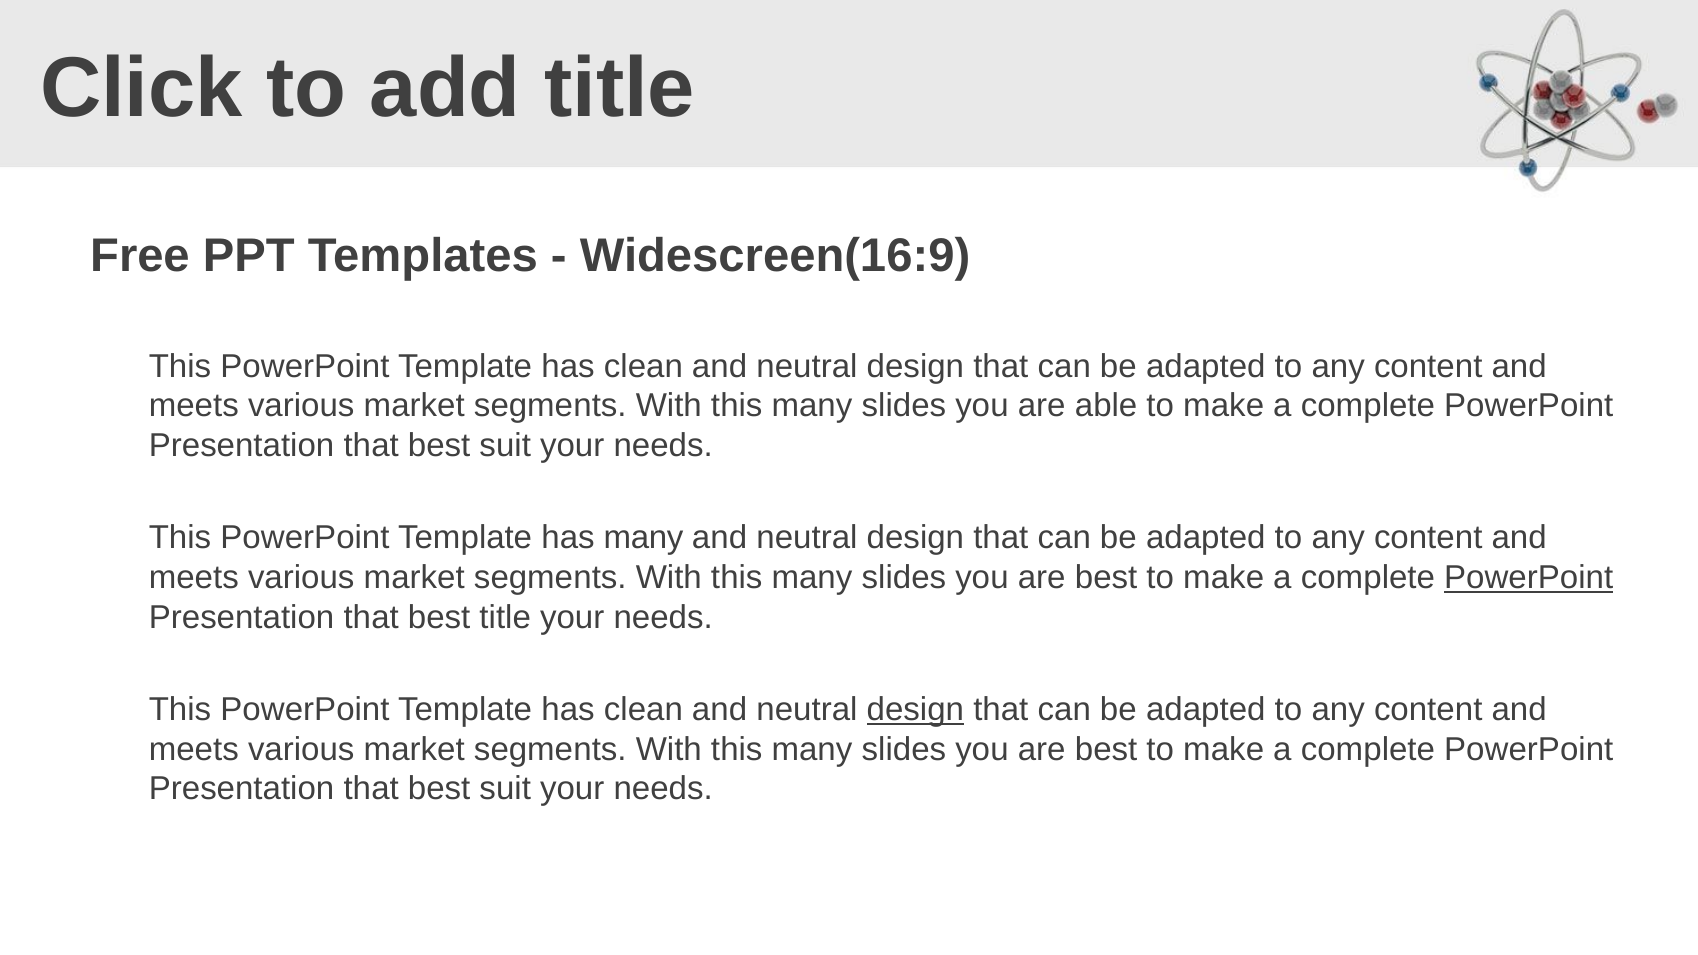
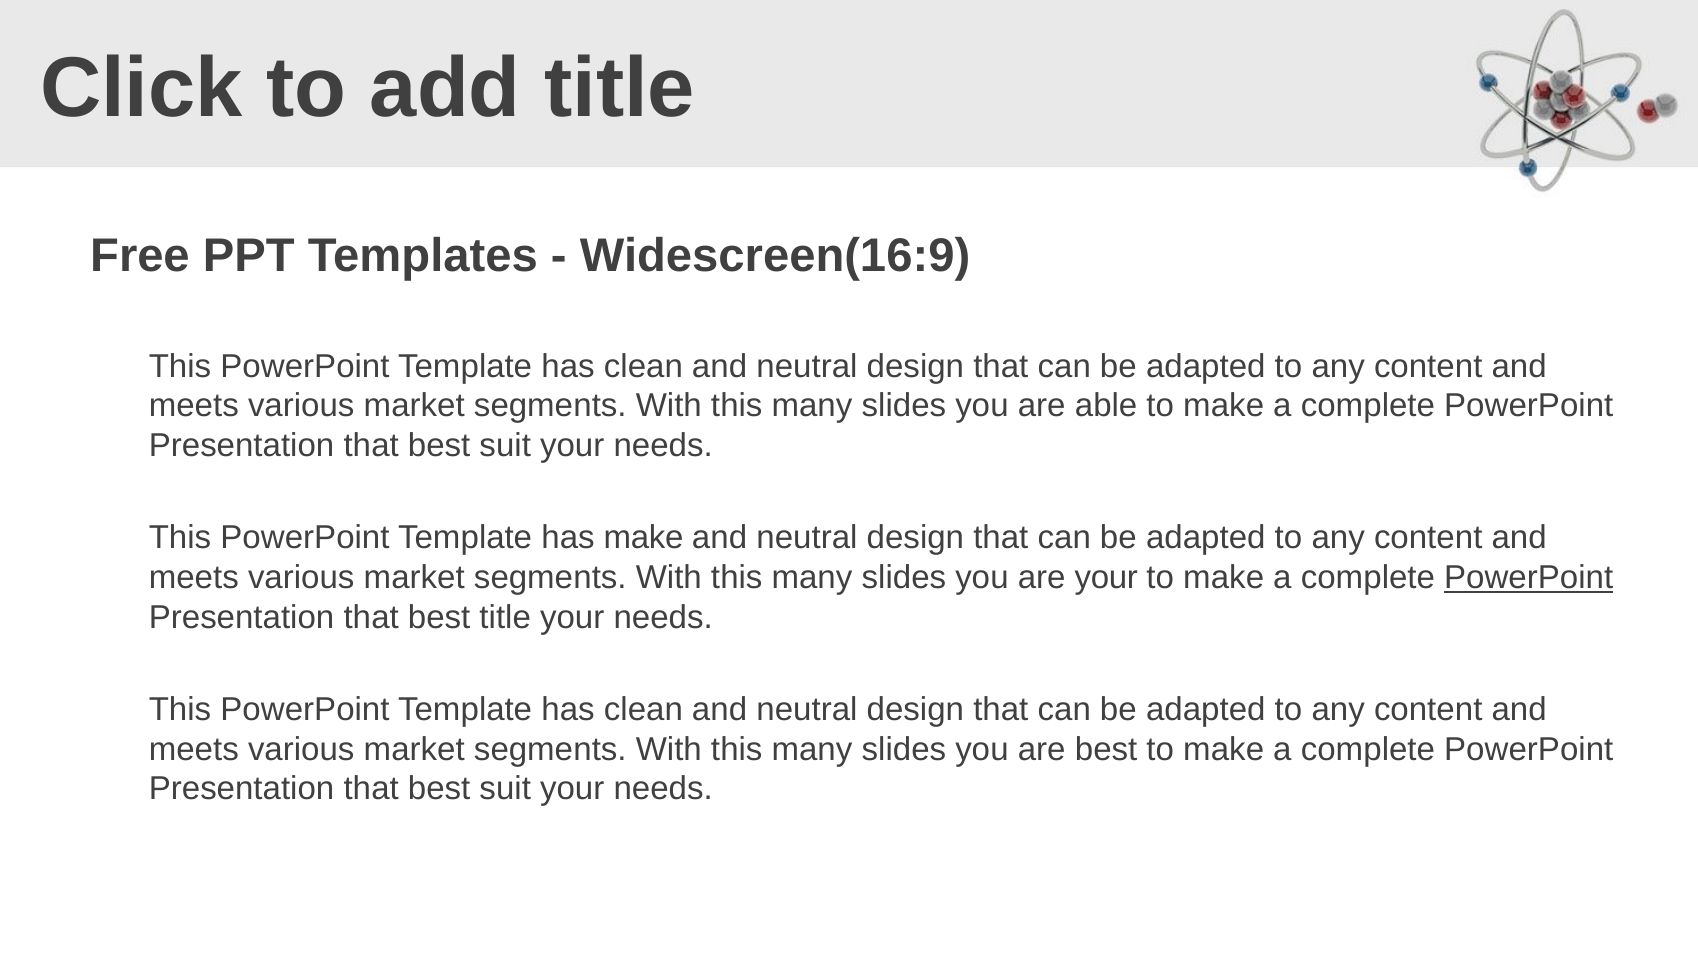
has many: many -> make (644, 538)
best: best -> your (1106, 578)
design underline: present -> none (915, 710)
